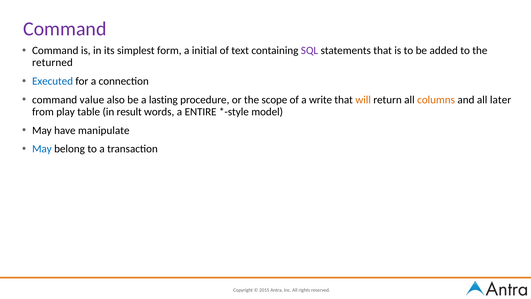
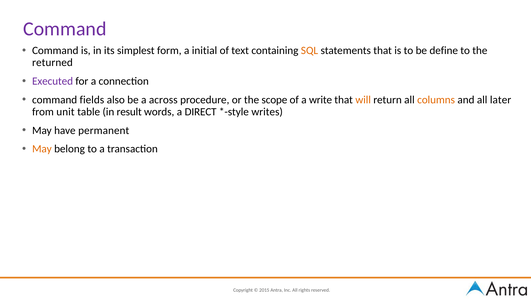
SQL colour: purple -> orange (310, 51)
added: added -> define (444, 51)
Executed colour: blue -> purple (53, 81)
value: value -> fields (92, 100)
lasting: lasting -> across (163, 100)
play: play -> unit (65, 112)
ENTIRE: ENTIRE -> DIRECT (201, 112)
model: model -> writes (267, 112)
manipulate: manipulate -> permanent (104, 130)
May colour: blue -> orange (42, 149)
